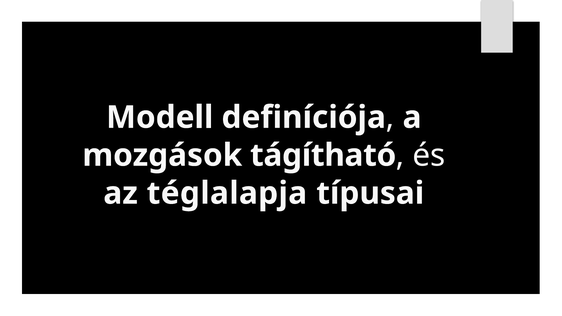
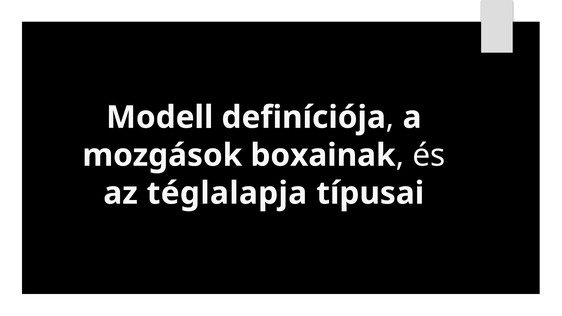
tágítható: tágítható -> boxainak (323, 155)
